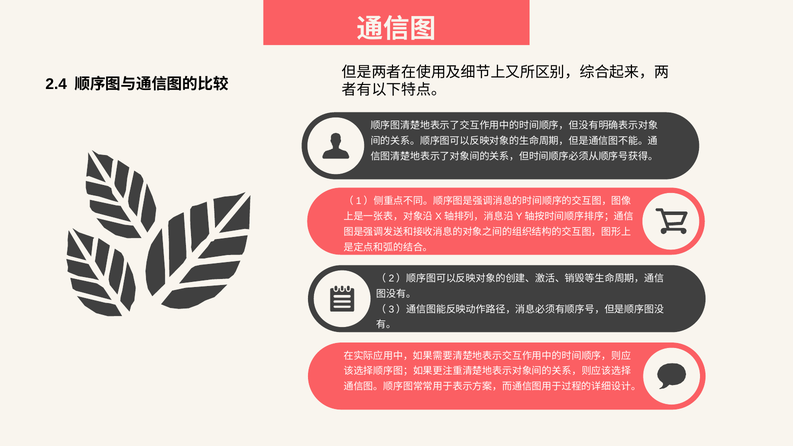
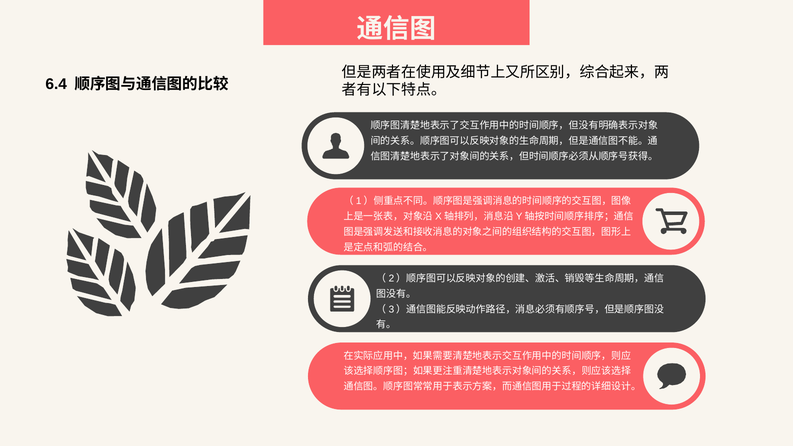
2.4: 2.4 -> 6.4 (56, 84)
